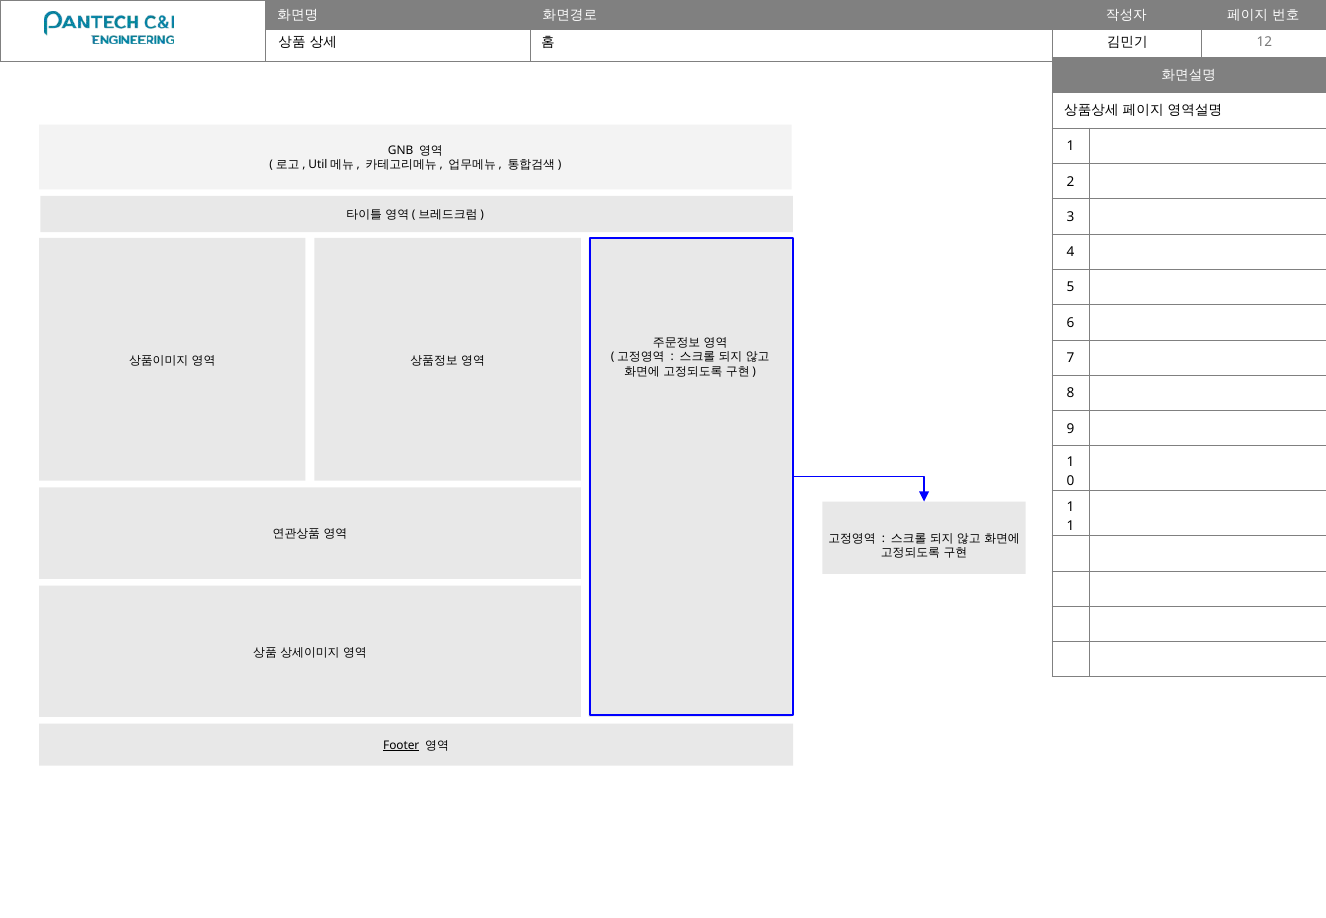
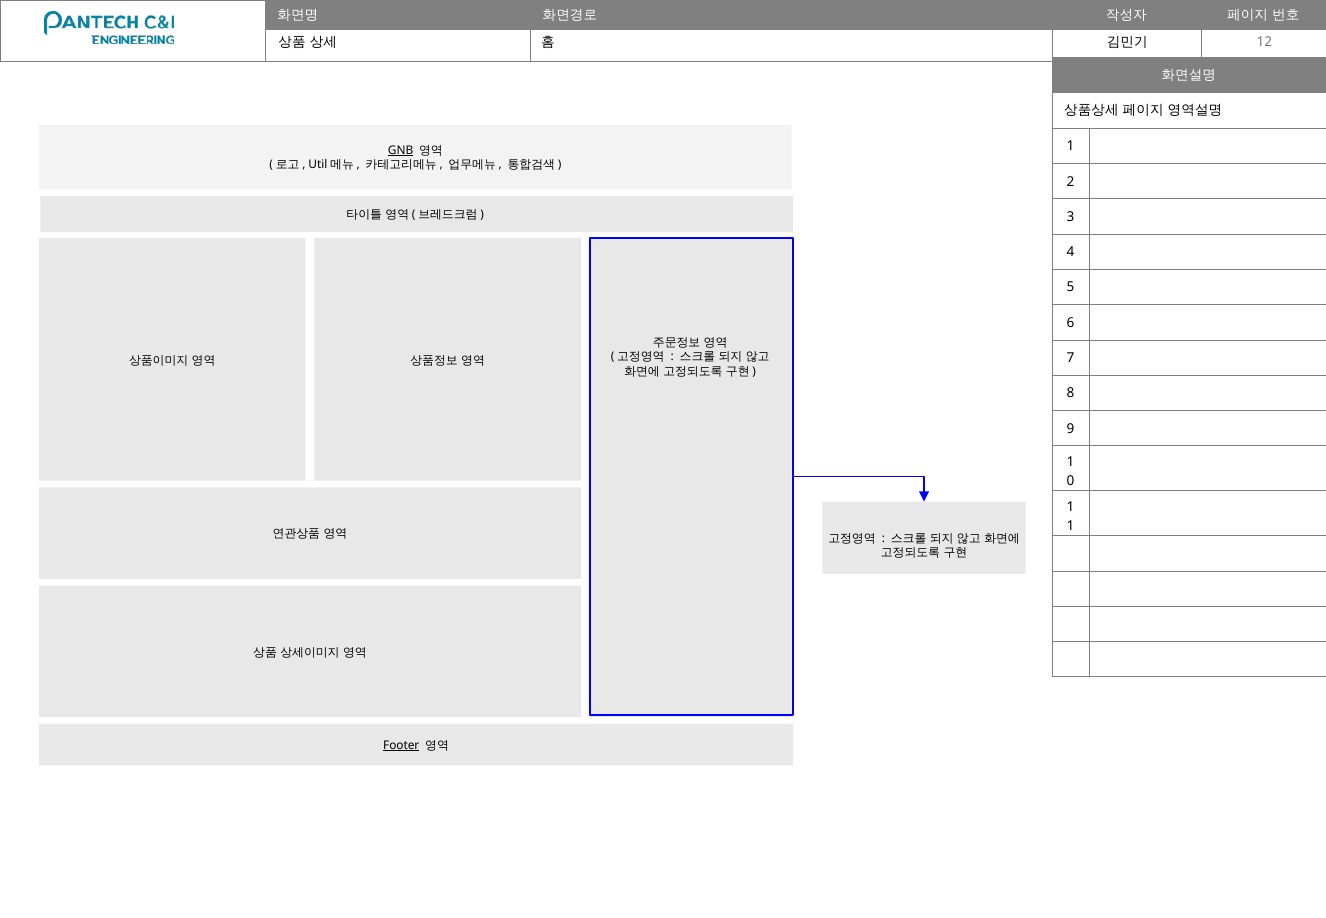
GNB underline: none -> present (401, 151)
